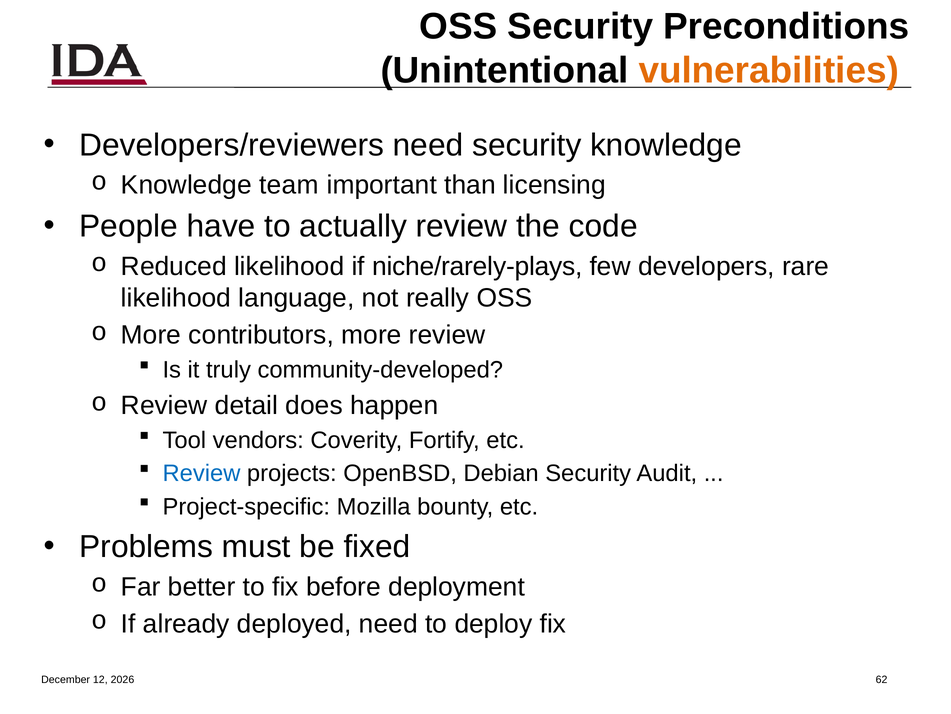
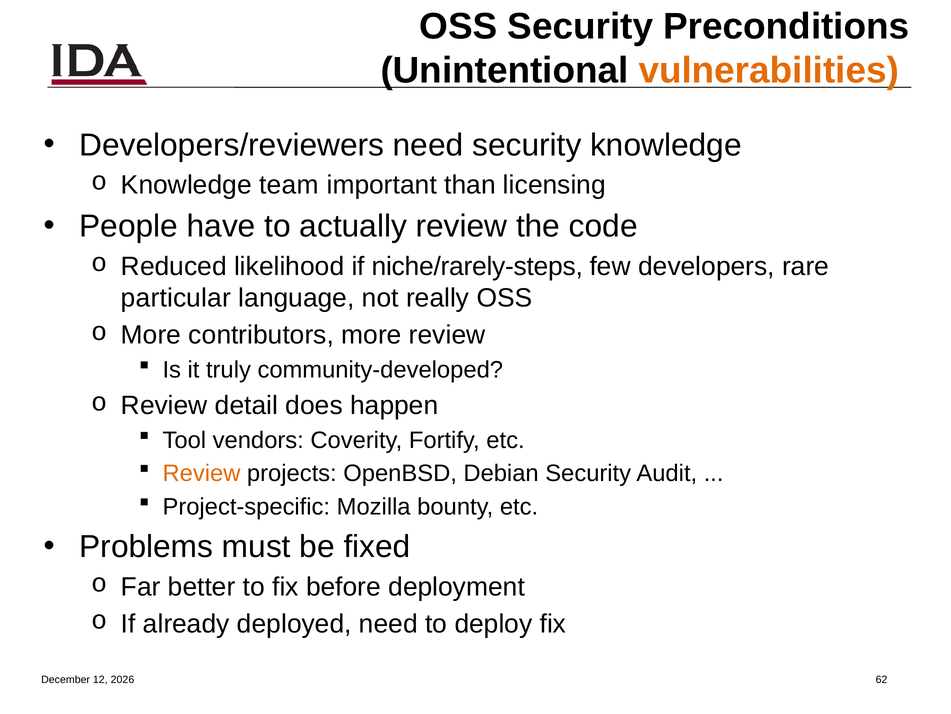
niche/rarely-plays: niche/rarely-plays -> niche/rarely-steps (477, 266)
likelihood: likelihood -> particular (176, 298)
Review colour: blue -> orange (201, 473)
